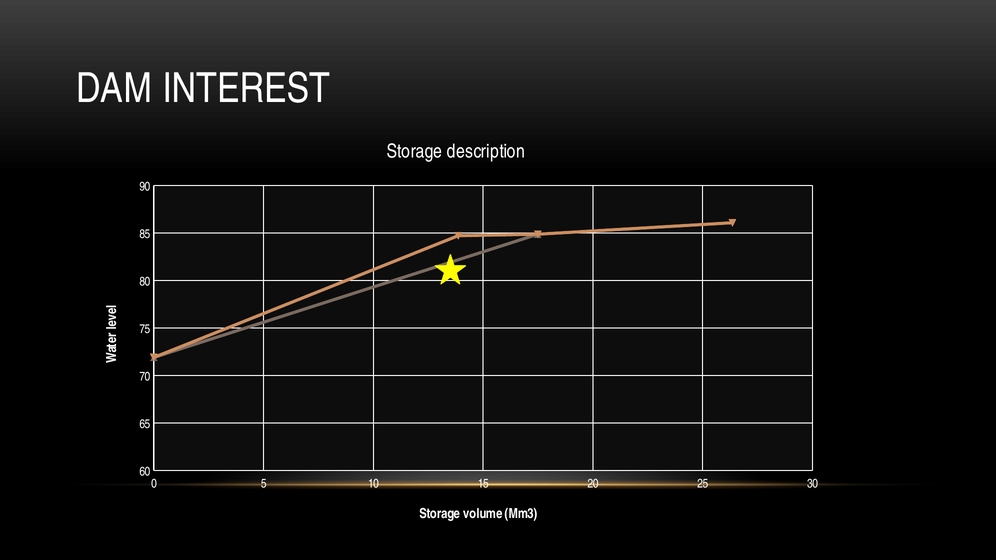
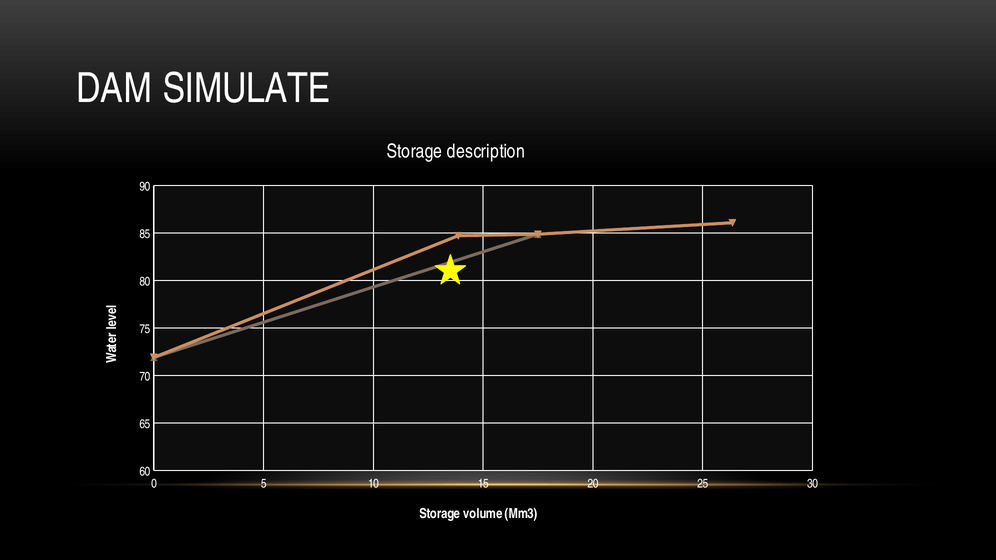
INTEREST: INTEREST -> SIMULATE (247, 89)
